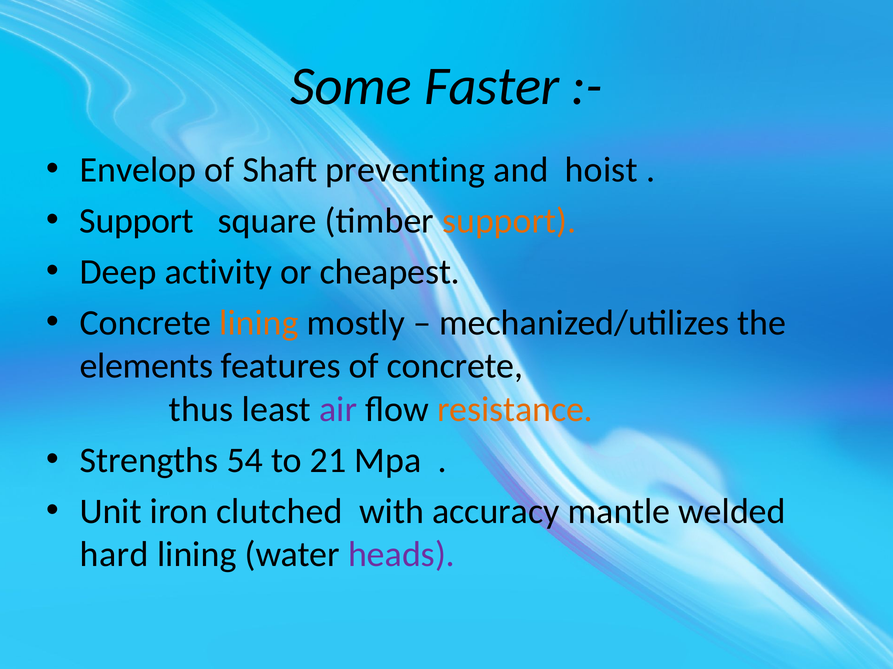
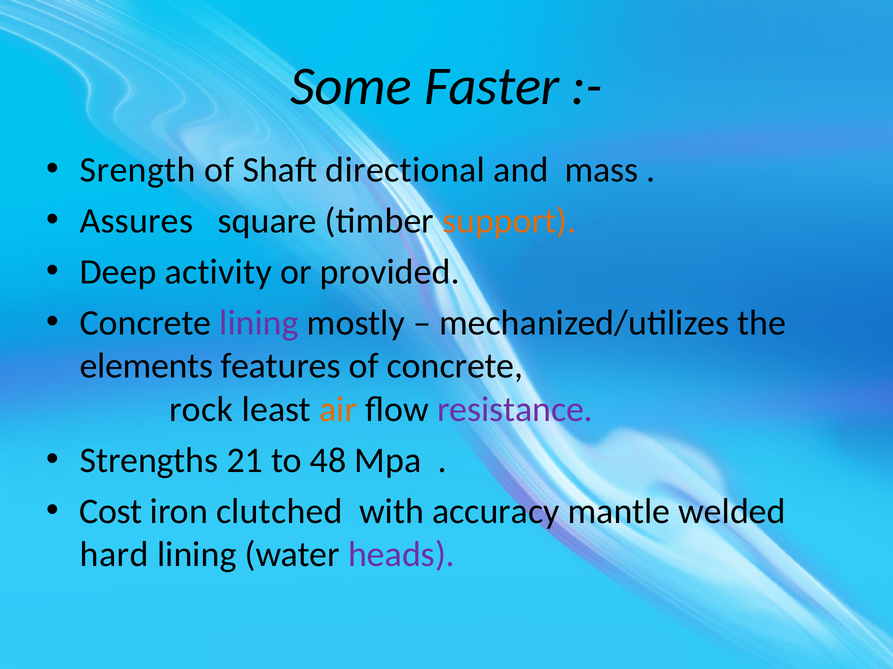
Envelop: Envelop -> Srength (138, 170)
preventing: preventing -> directional (405, 170)
hoist: hoist -> mass (602, 170)
Support: Support -> Assures (136, 221)
cheapest: cheapest -> provided (390, 272)
lining colour: orange -> purple (259, 323)
thus: thus -> rock (201, 410)
air colour: purple -> orange (338, 410)
resistance colour: orange -> purple (515, 410)
54: 54 -> 21 (245, 461)
21: 21 -> 48 (328, 461)
Unit: Unit -> Cost (111, 512)
